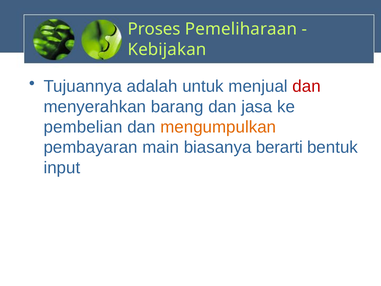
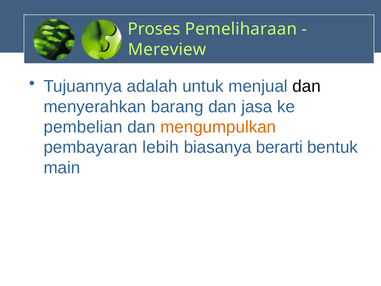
Kebijakan: Kebijakan -> Mereview (167, 49)
dan colour: red -> black (307, 86)
main: main -> lebih (161, 147)
input: input -> main (62, 168)
